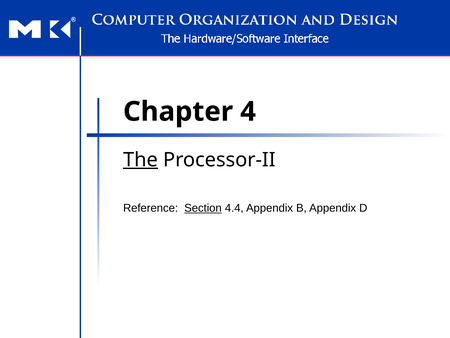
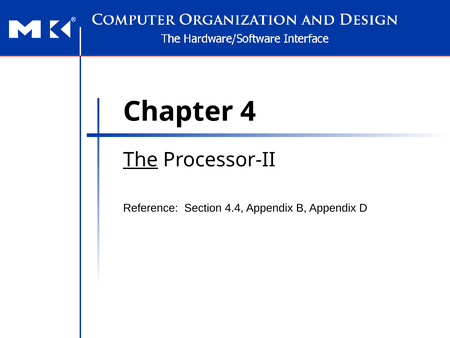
Section underline: present -> none (203, 208)
